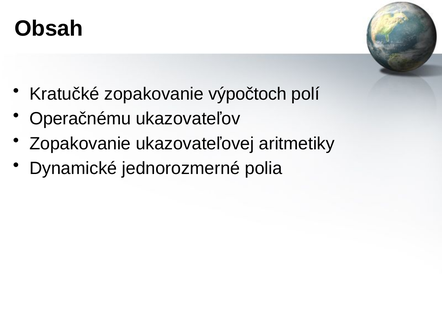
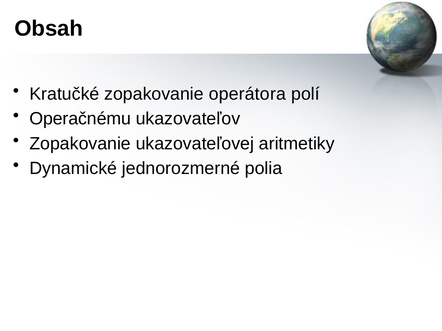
výpočtoch: výpočtoch -> operátora (247, 94)
